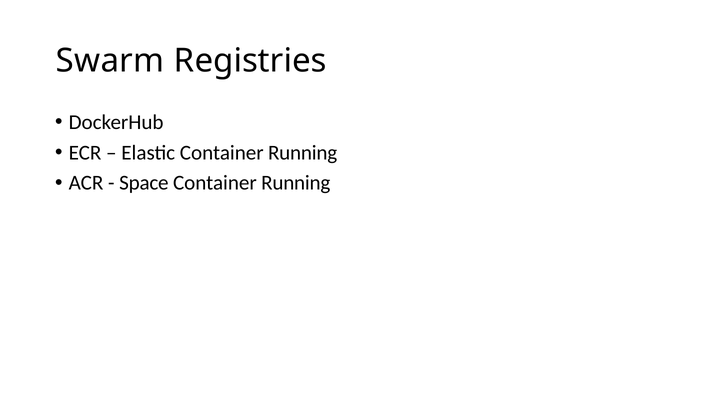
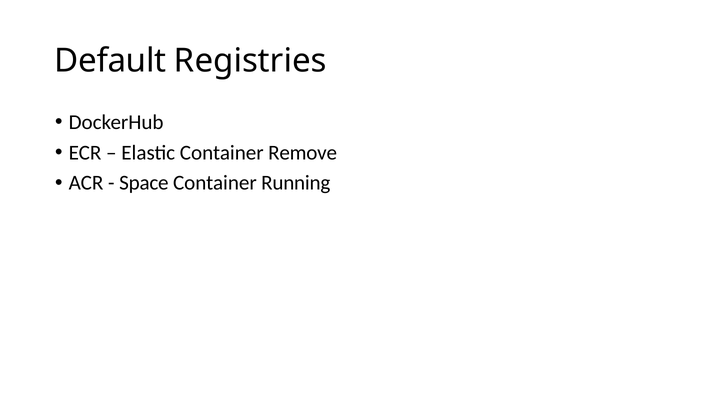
Swarm: Swarm -> Default (110, 61)
Elastic Container Running: Running -> Remove (303, 153)
